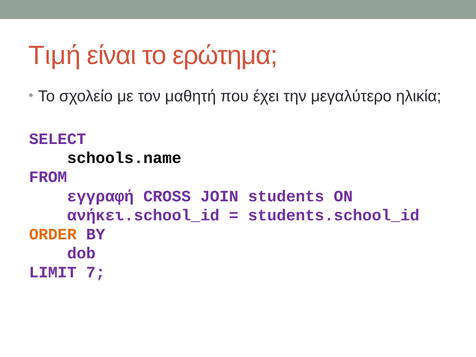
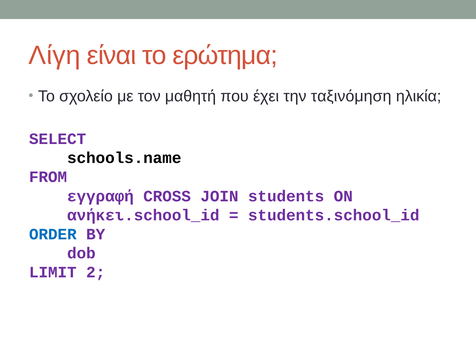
Τιμή: Τιμή -> Λίγη (55, 55)
μεγαλύτερο: μεγαλύτερο -> ταξινόμηση (351, 96)
ORDER colour: orange -> blue (53, 234)
7: 7 -> 2 (96, 272)
